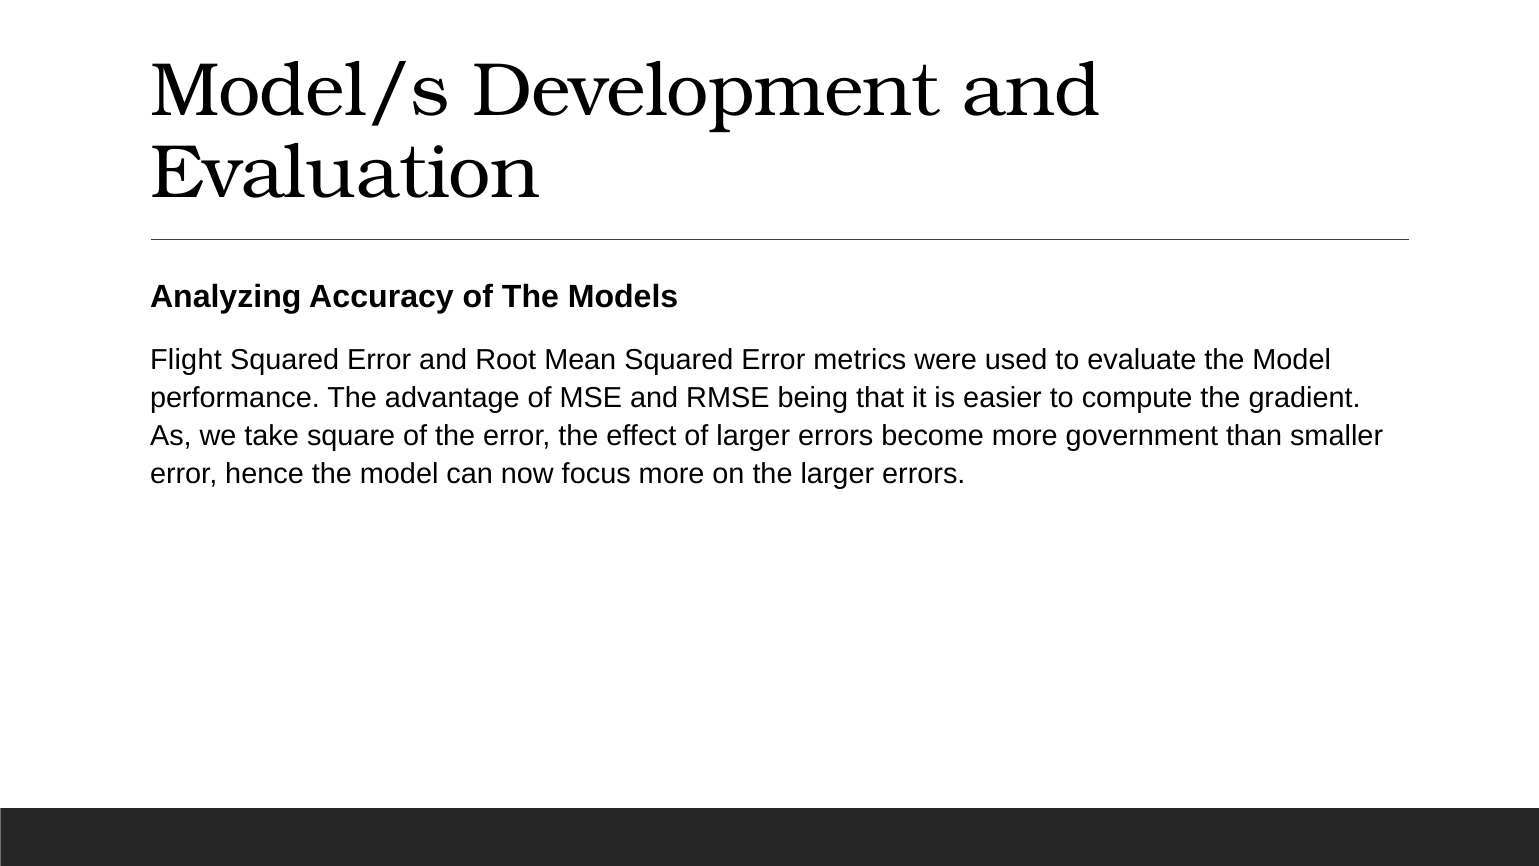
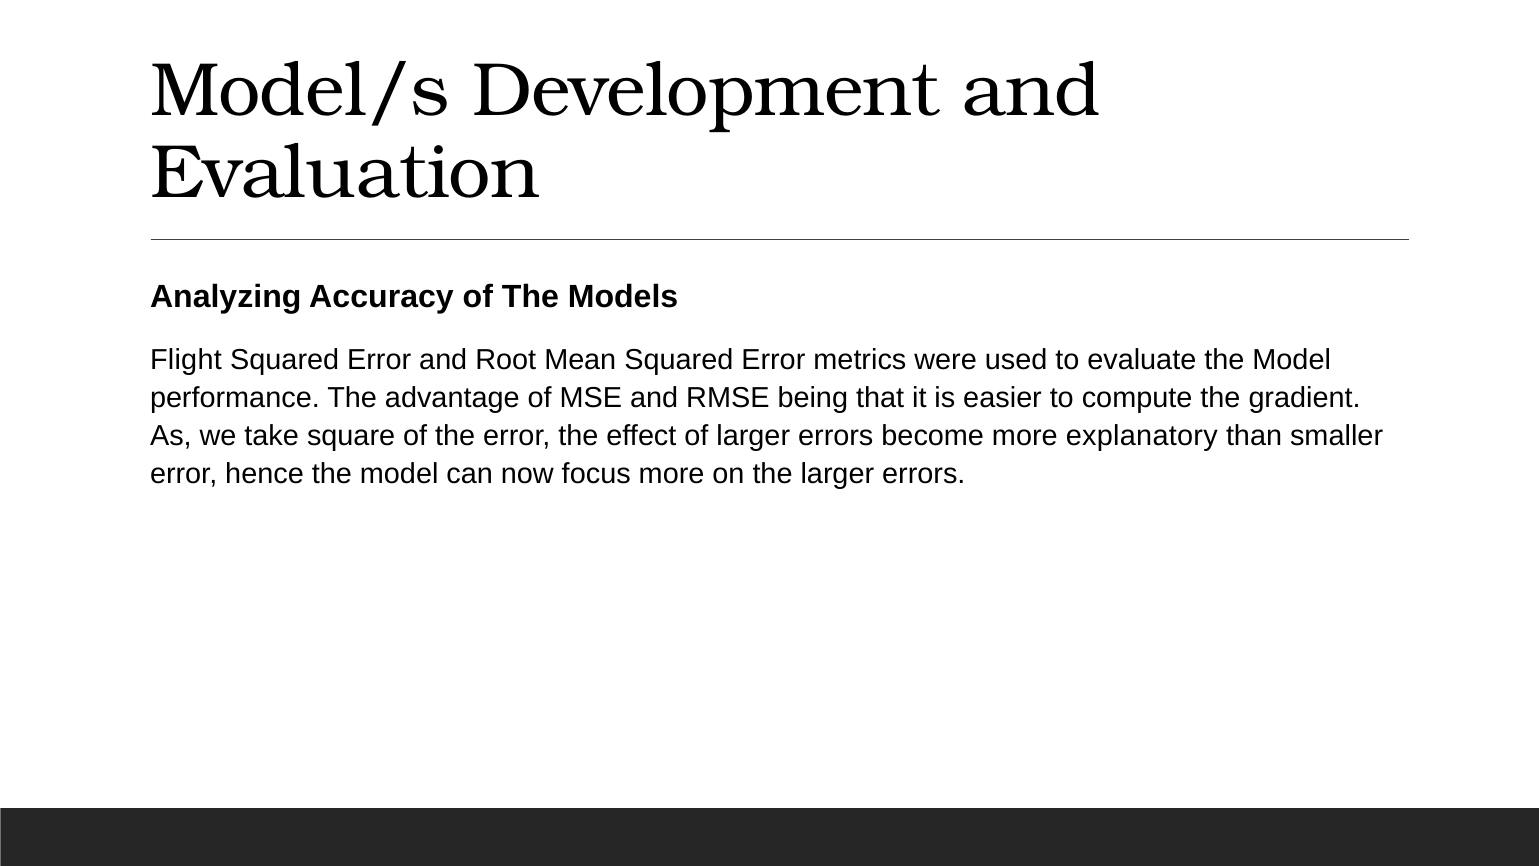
government: government -> explanatory (1142, 436)
